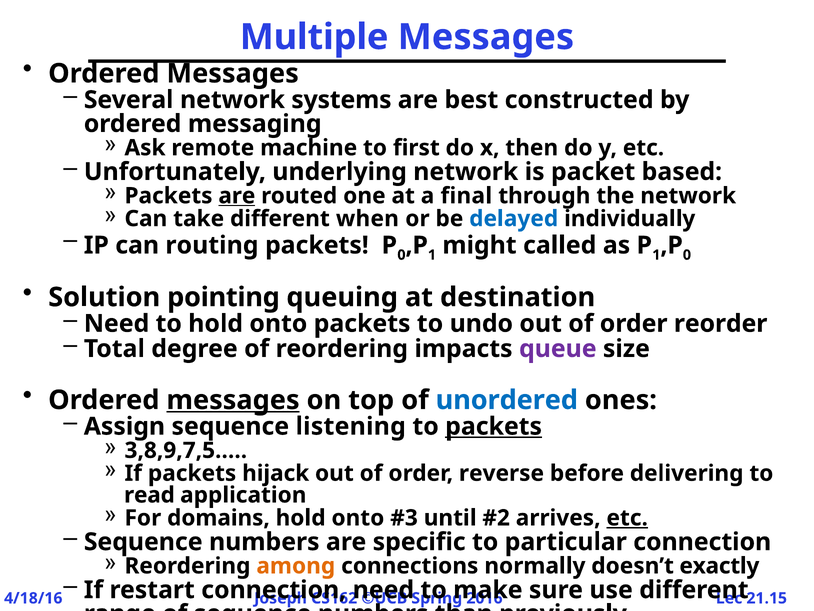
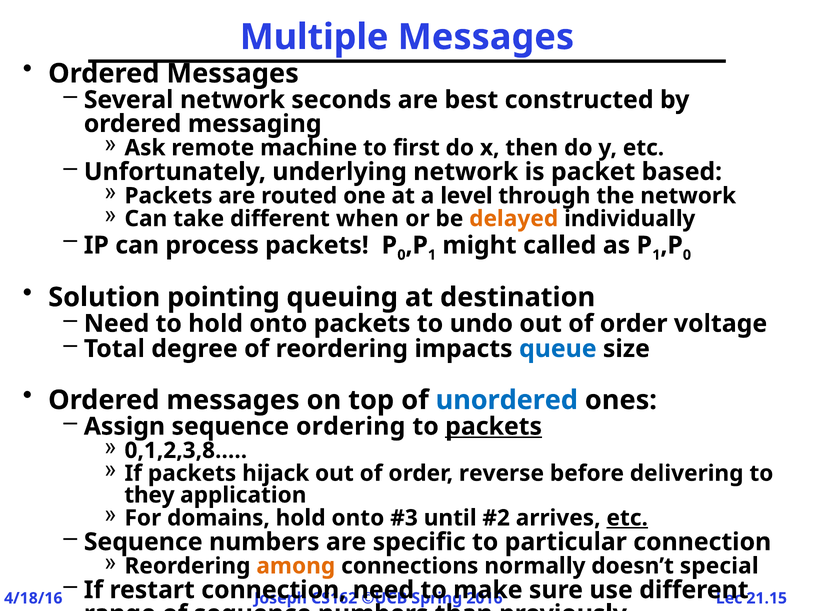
systems: systems -> seconds (341, 100)
are underline: present -> none (237, 196)
final: final -> level (466, 196)
delayed colour: blue -> orange (514, 218)
routing: routing -> process (212, 245)
reorder: reorder -> voltage (721, 323)
queue colour: purple -> blue (558, 348)
messages underline: present -> none (233, 400)
listening: listening -> ordering (351, 426)
3,8,9,7,5…: 3,8,9,7,5… -> 0,1,2,3,8… (186, 450)
read: read -> they (149, 495)
exactly: exactly -> special (719, 566)
